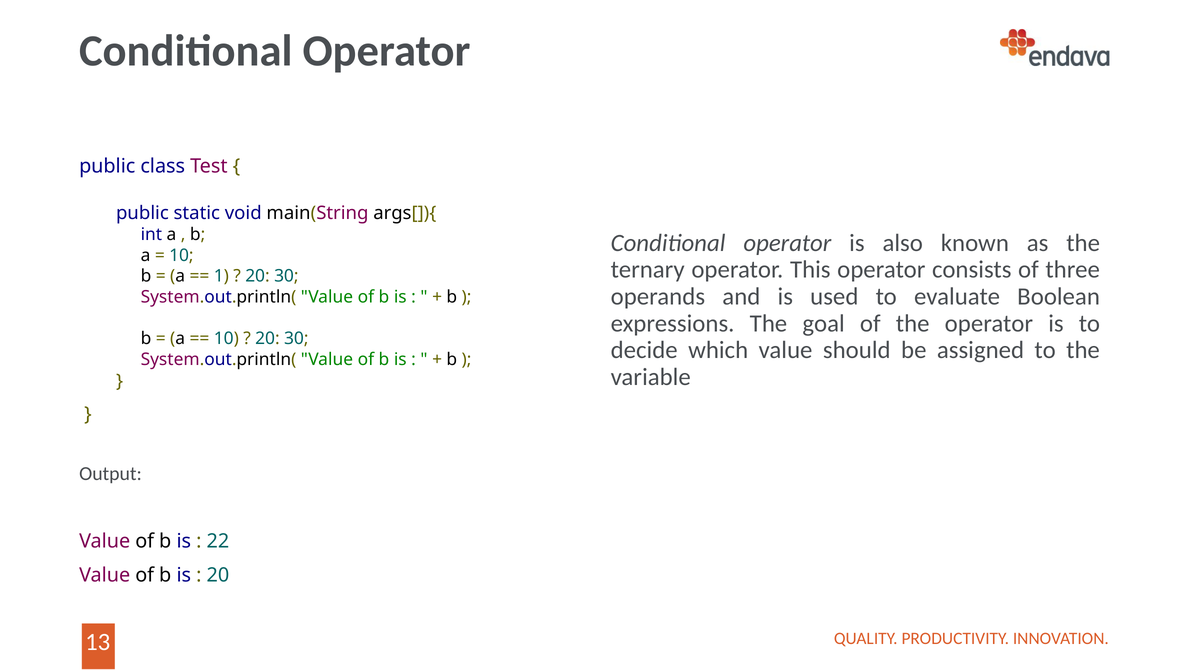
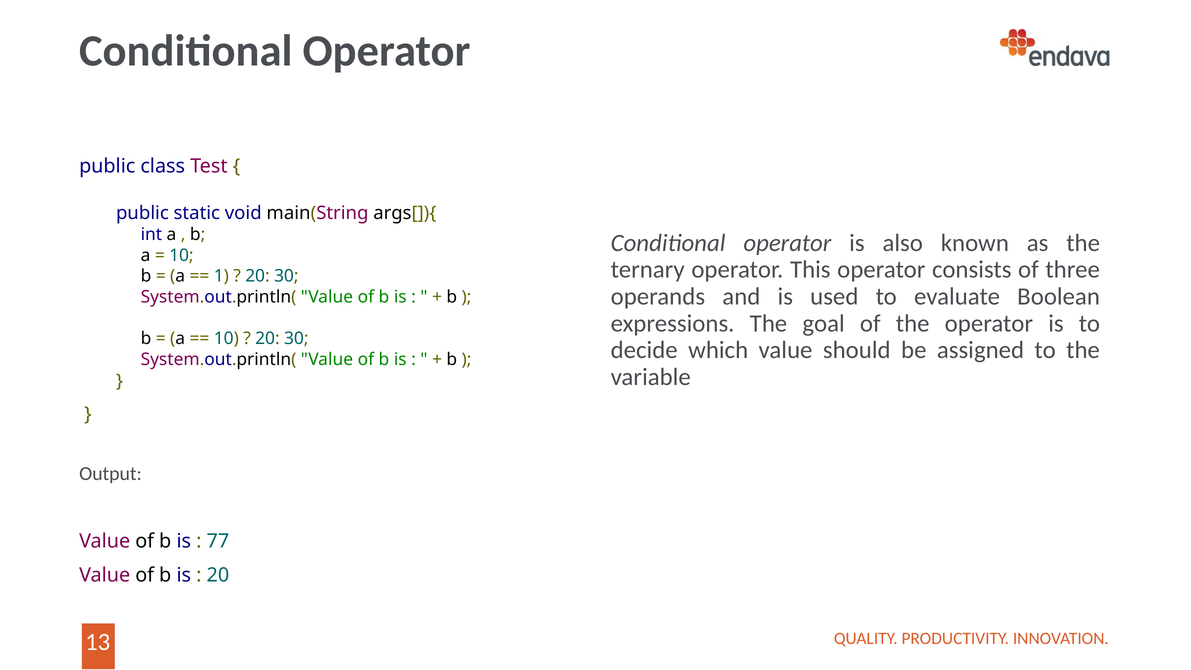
22: 22 -> 77 (218, 541)
